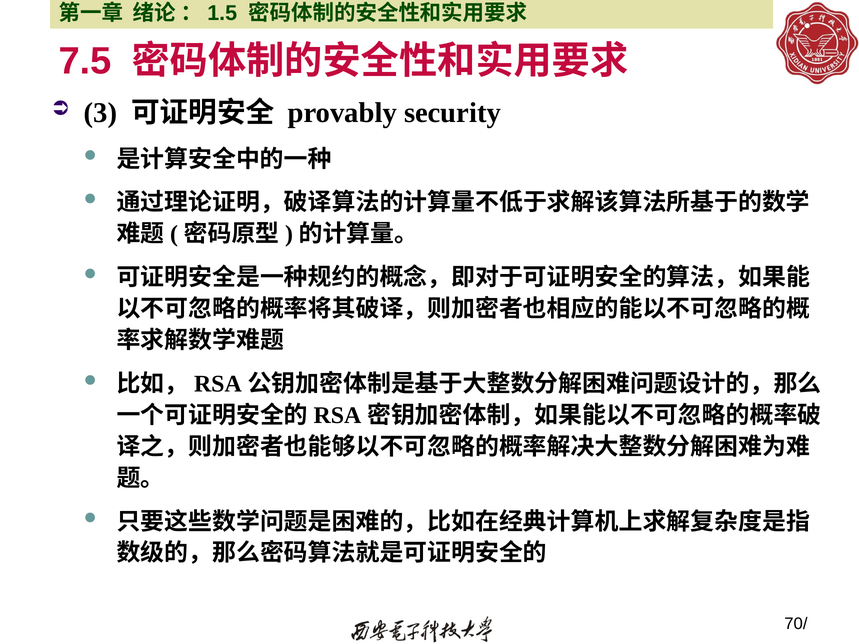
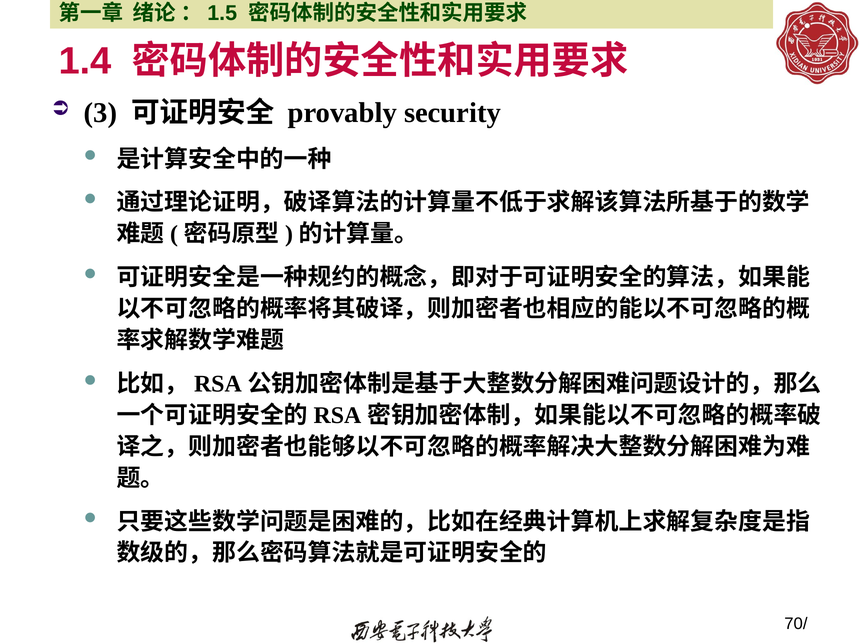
7.5: 7.5 -> 1.4 (85, 61)
